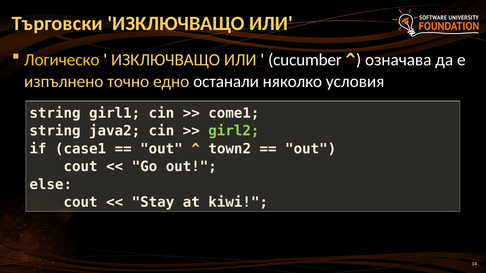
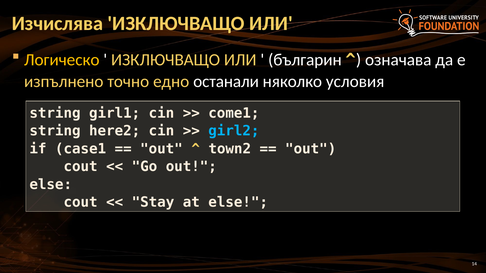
Търговски: Търговски -> Изчислява (57, 24)
cucumber: cucumber -> българин (305, 60)
java2: java2 -> here2 (115, 131)
girl2 colour: light green -> light blue (234, 131)
at kiwi: kiwi -> else (238, 203)
